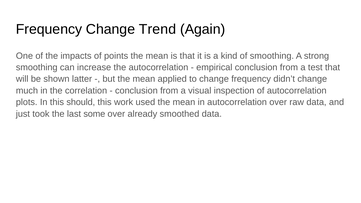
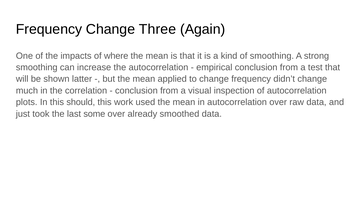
Trend: Trend -> Three (158, 29)
points: points -> where (116, 56)
